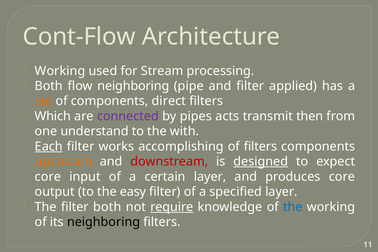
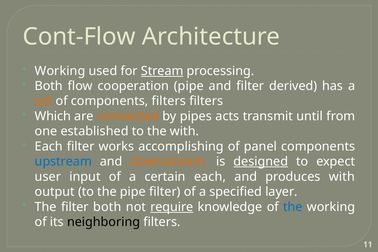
Stream underline: none -> present (162, 71)
flow neighboring: neighboring -> cooperation (133, 86)
applied: applied -> derived (293, 86)
components direct: direct -> filters (169, 101)
connected colour: purple -> orange (128, 116)
then: then -> until (310, 116)
understand: understand -> established (95, 131)
Each underline: present -> none (49, 146)
of filters: filters -> panel (260, 146)
upstream colour: orange -> blue (63, 162)
downstream colour: red -> orange (169, 162)
core: core -> user (48, 177)
certain layer: layer -> each (210, 177)
produces core: core -> with (342, 177)
the easy: easy -> pipe (133, 192)
